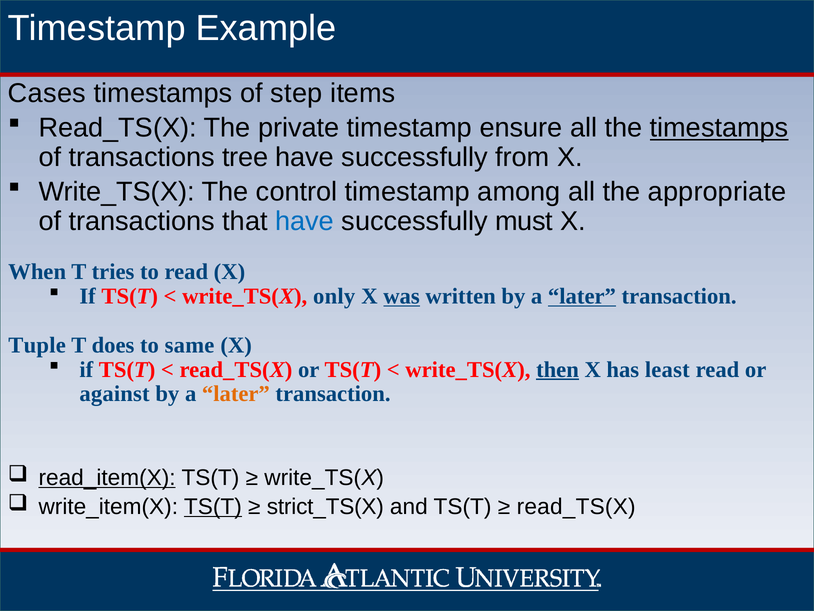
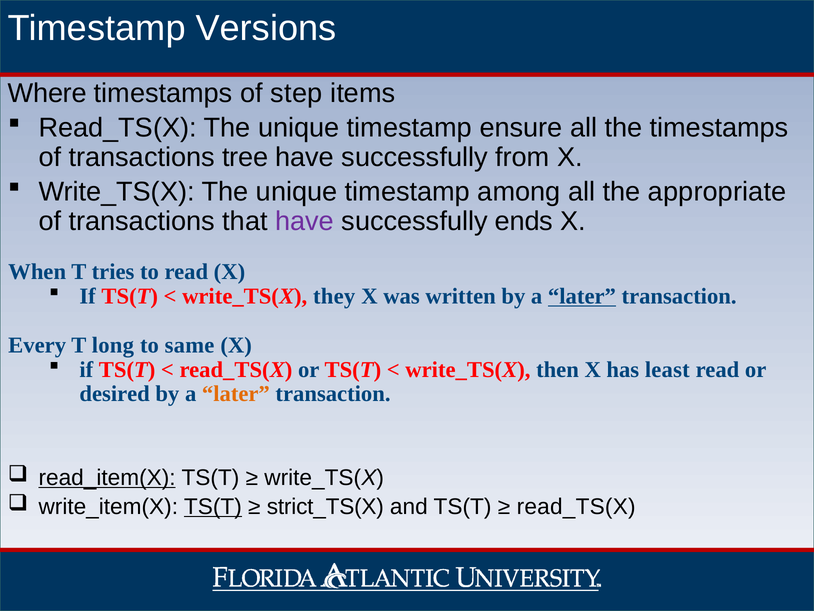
Example: Example -> Versions (266, 28)
Cases: Cases -> Where (47, 93)
Read_TS(X The private: private -> unique (299, 128)
timestamps underline: present -> none (719, 128)
Write_TS(X The control: control -> unique (297, 192)
have colour: blue -> purple (305, 221)
must: must -> ends (524, 221)
only: only -> they (334, 296)
was underline: present -> none (402, 296)
Tuple: Tuple -> Every (37, 345)
does: does -> long (113, 345)
then underline: present -> none (557, 369)
against: against -> desired (115, 394)
